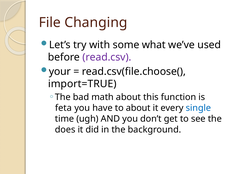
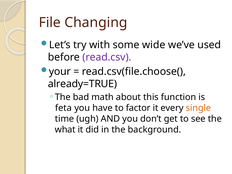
what: what -> wide (154, 45)
import=TRUE: import=TRUE -> already=TRUE (82, 84)
to about: about -> factor (138, 108)
single colour: blue -> orange (198, 108)
does: does -> what (65, 130)
